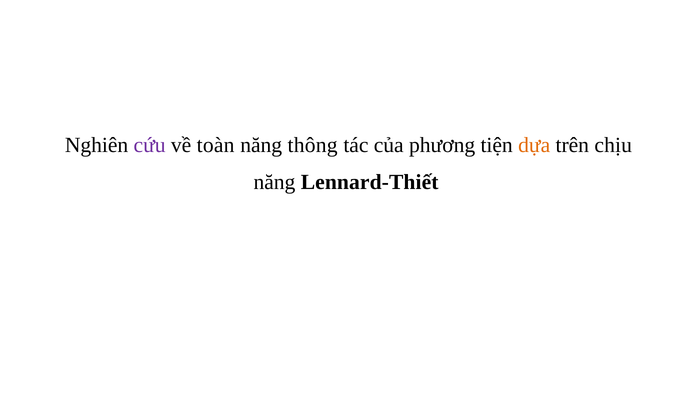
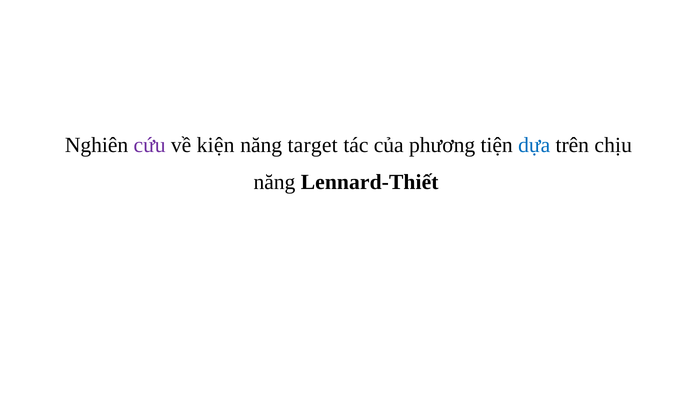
toàn: toàn -> kiện (216, 145)
thông: thông -> target (313, 145)
dựa colour: orange -> blue (534, 145)
